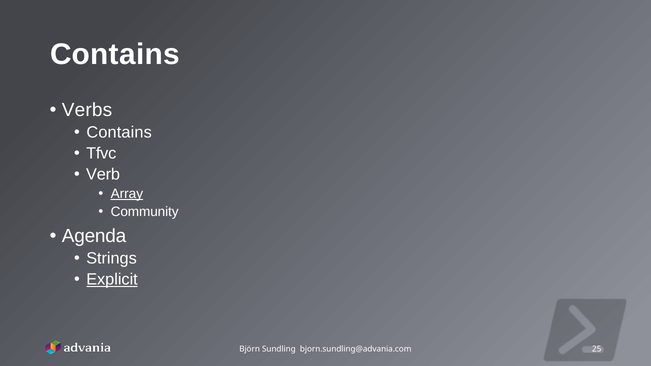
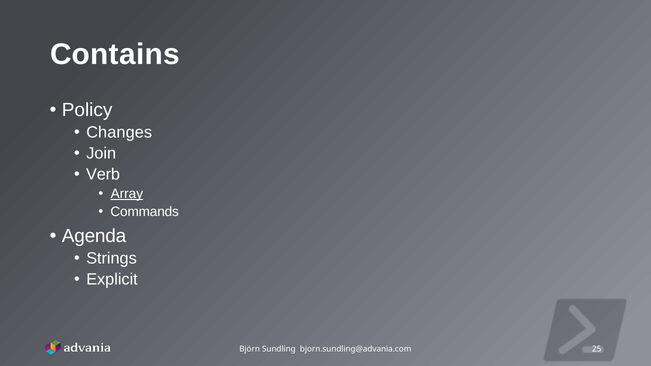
Verbs: Verbs -> Policy (87, 110)
Contains: Contains -> Changes (119, 132)
Tfvc: Tfvc -> Join (101, 153)
Community: Community -> Commands (145, 212)
Explicit underline: present -> none (112, 280)
